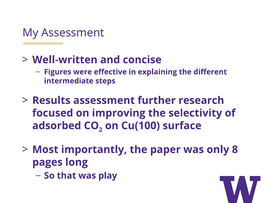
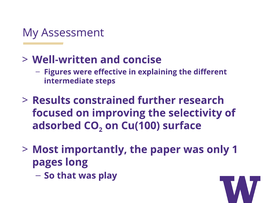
Results assessment: assessment -> constrained (104, 100)
8: 8 -> 1 (235, 149)
